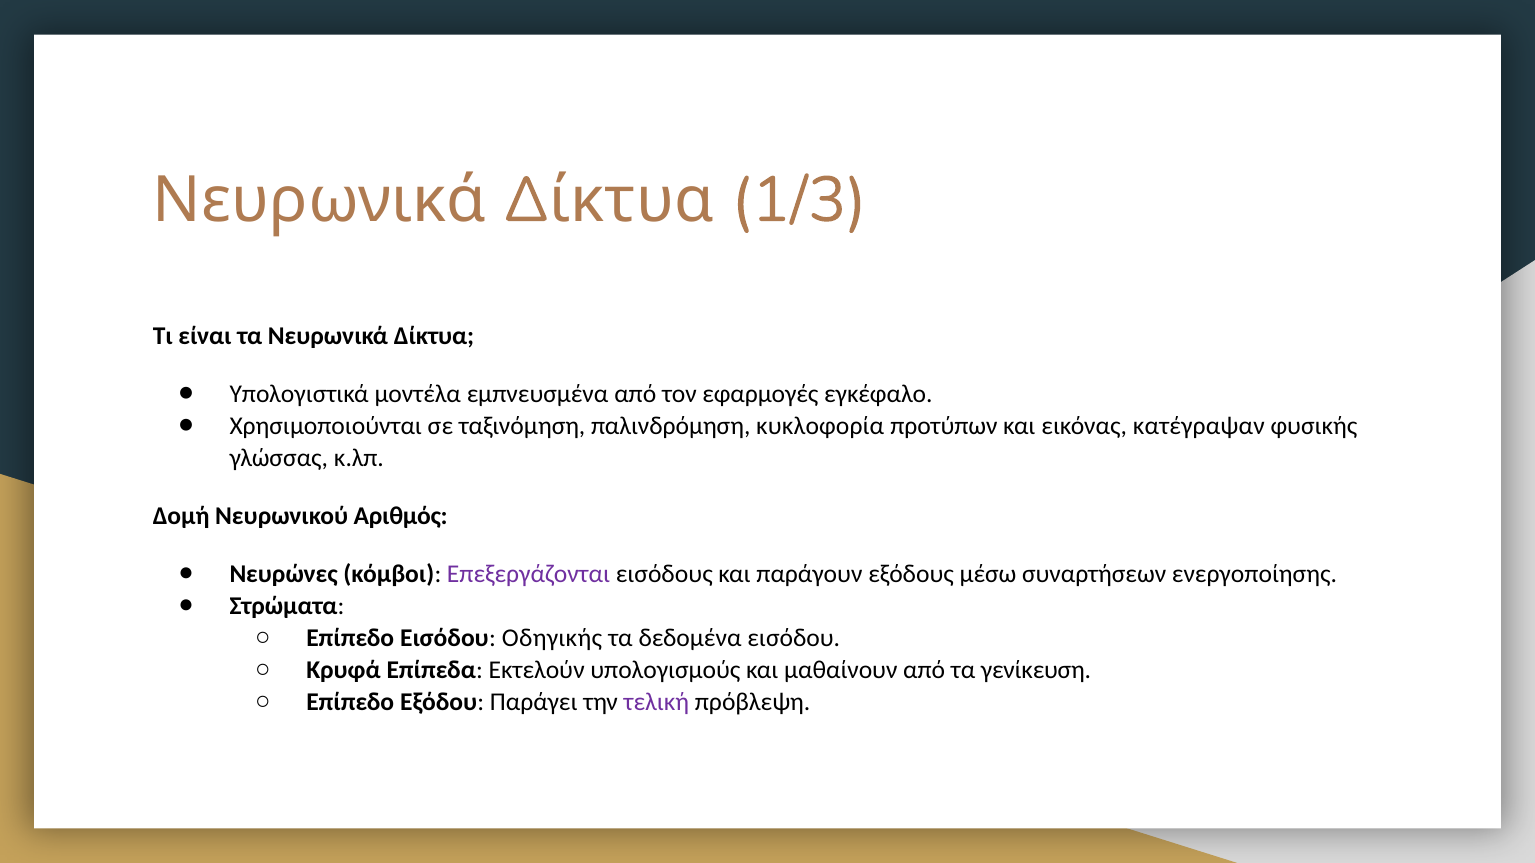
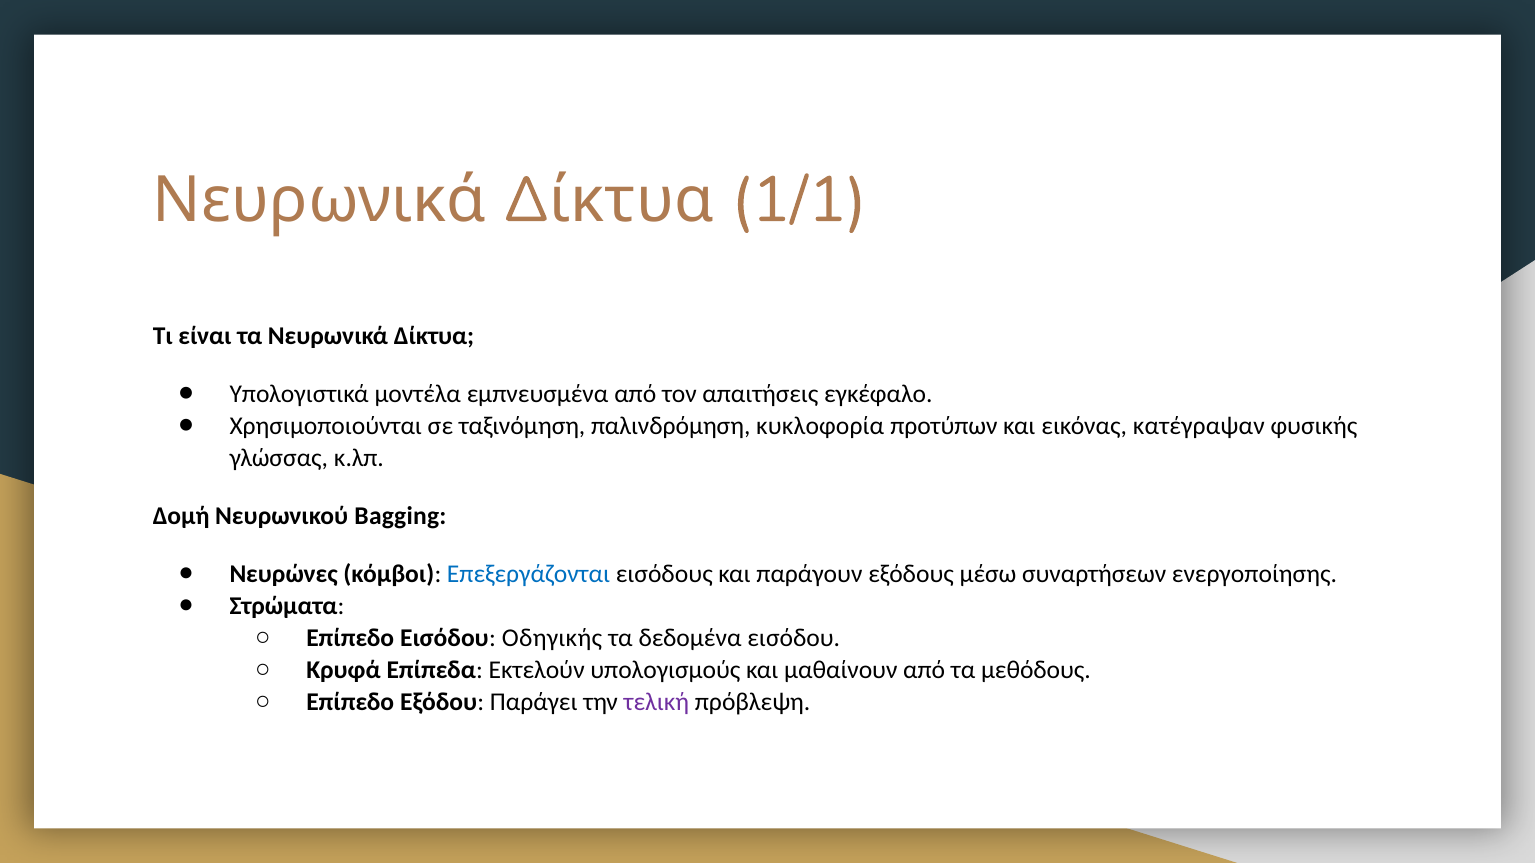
1/3: 1/3 -> 1/1 (799, 200)
εφαρμογές: εφαρμογές -> απαιτήσεις (760, 394)
Αριθμός: Αριθμός -> Bagging (400, 516)
Επεξεργάζονται colour: purple -> blue (529, 574)
γενίκευση: γενίκευση -> μεθόδους (1036, 671)
